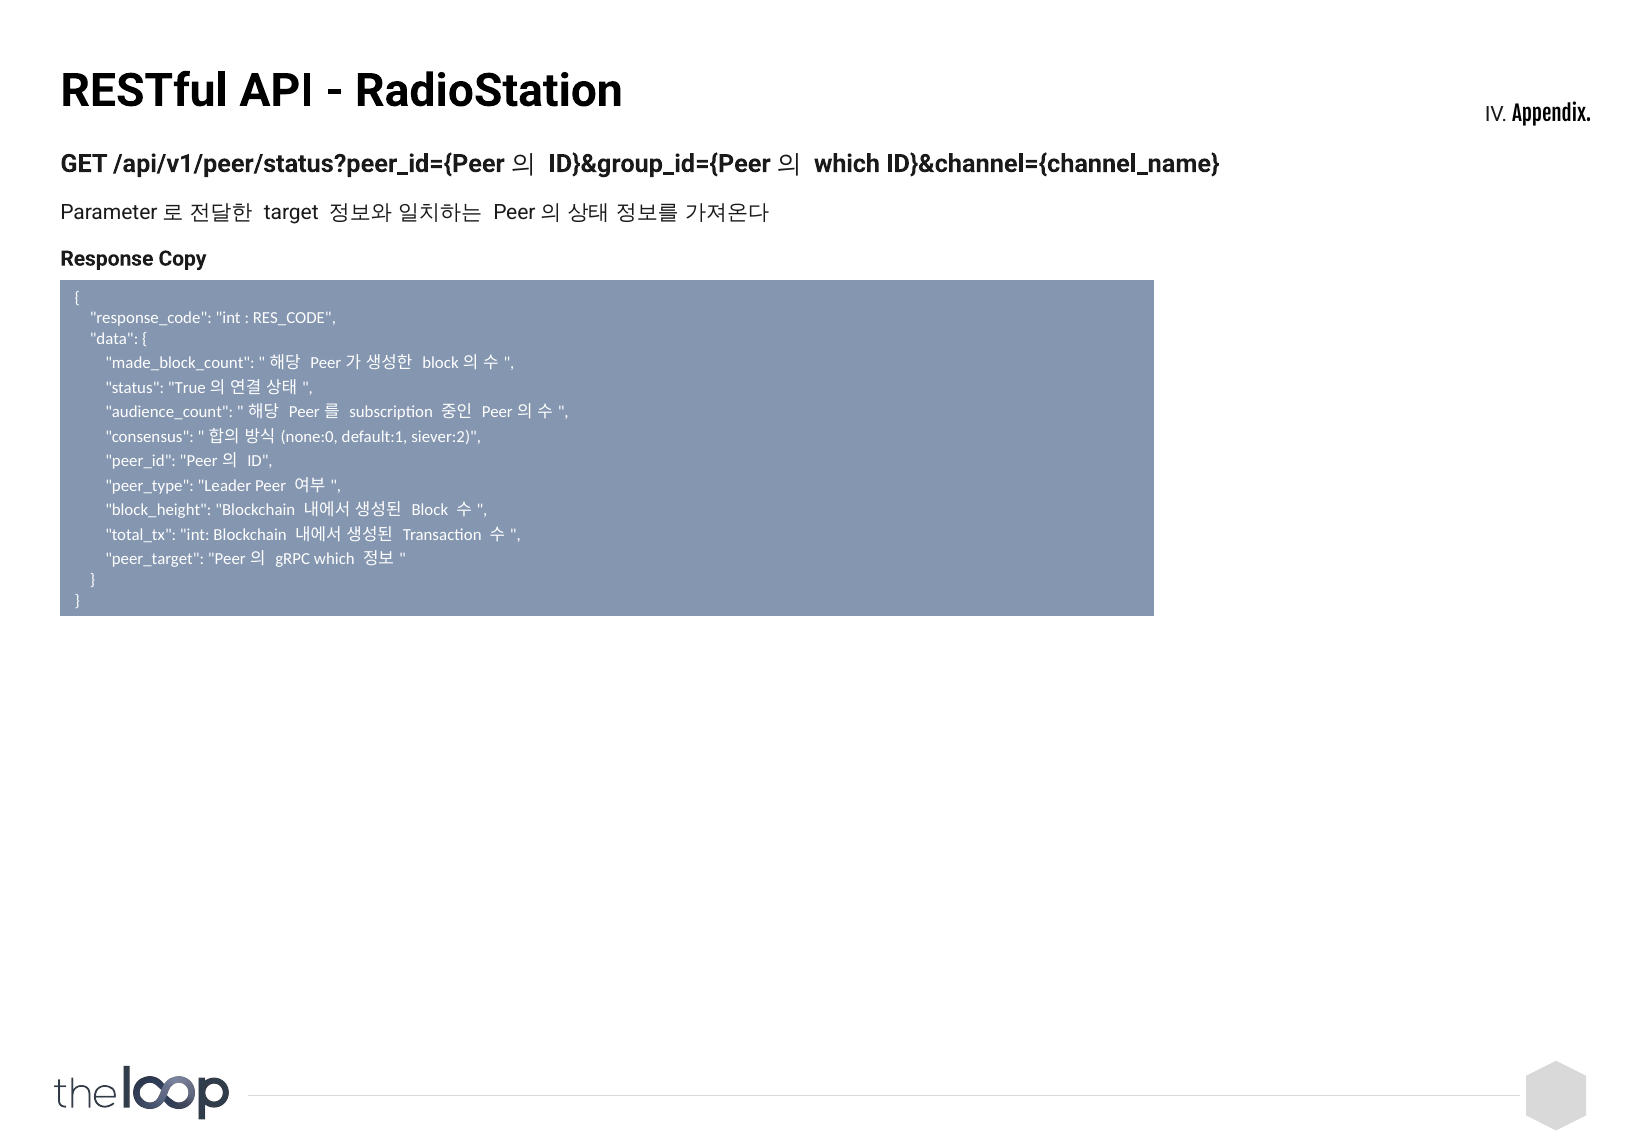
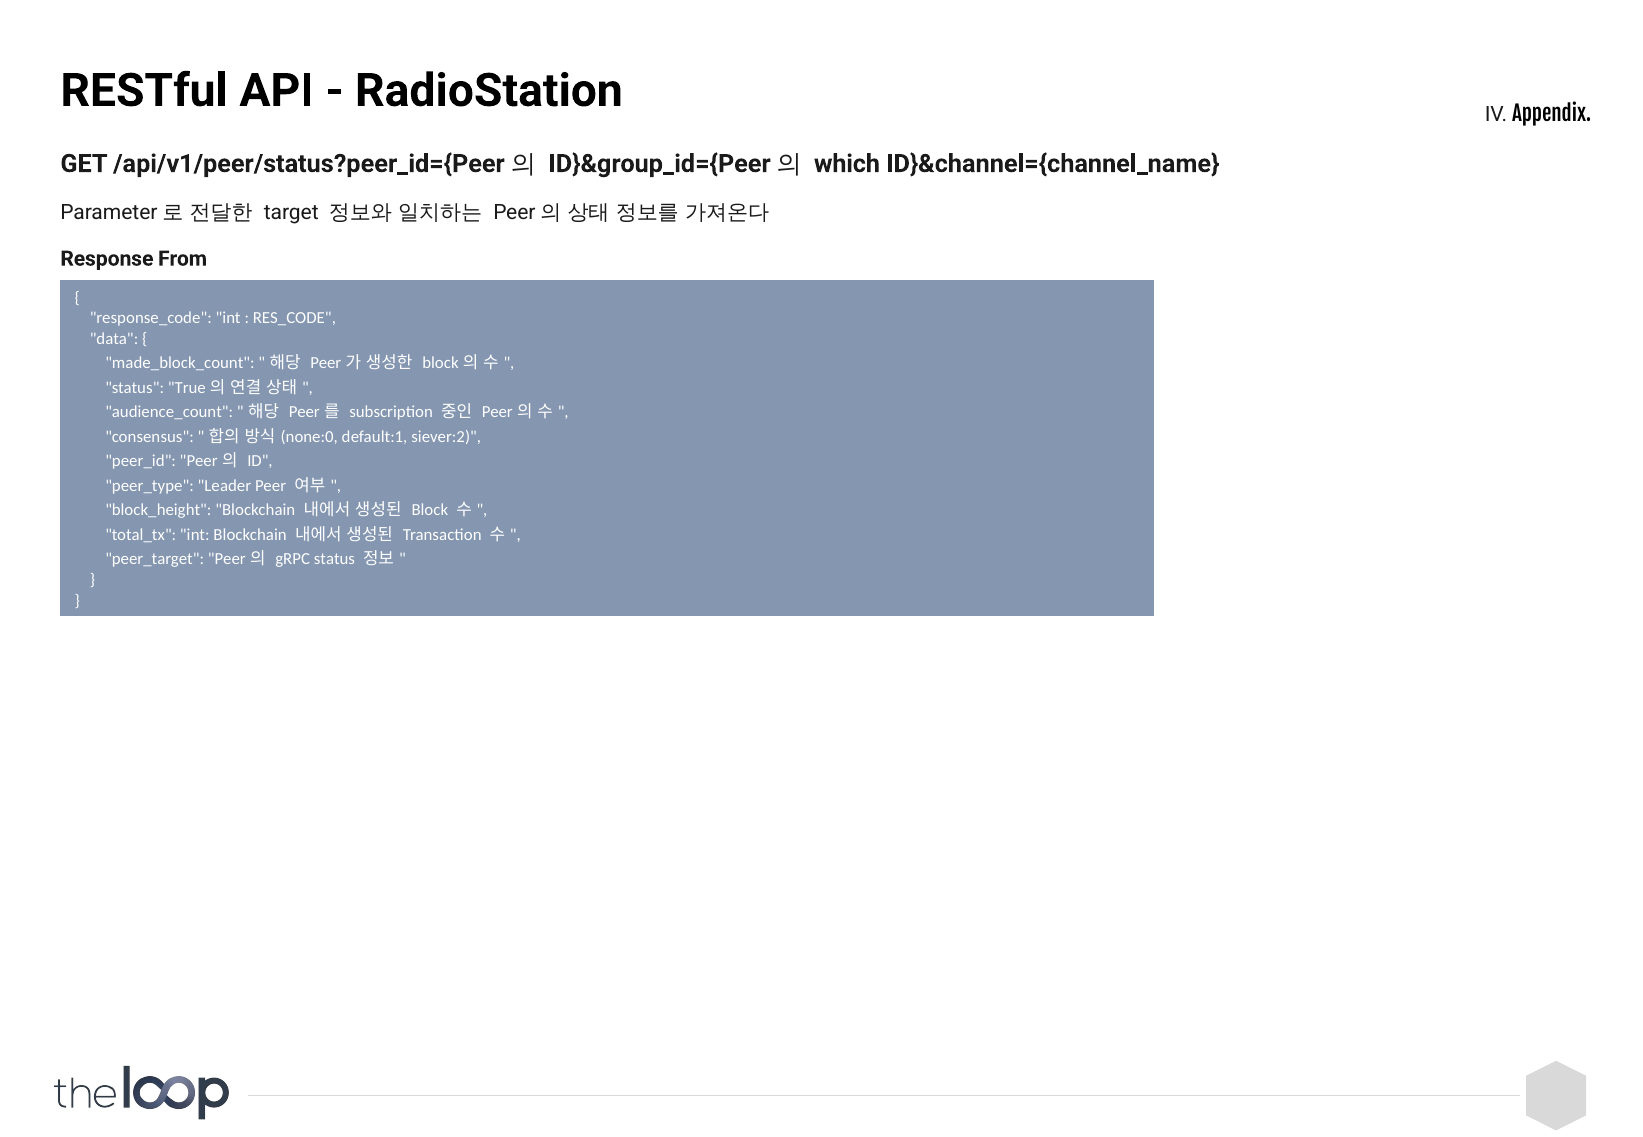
Copy: Copy -> From (183, 259)
gRPC which: which -> status (334, 560)
